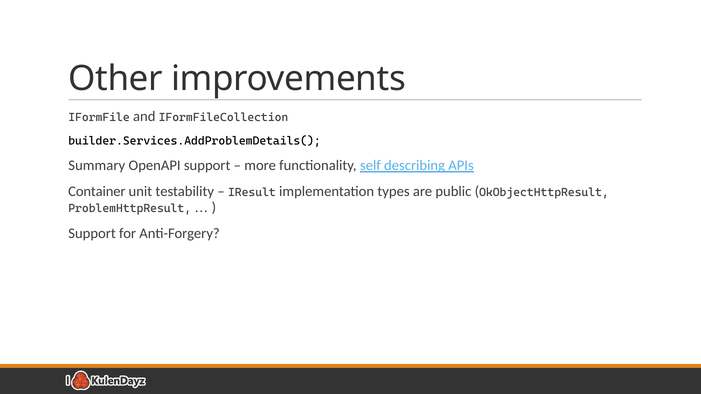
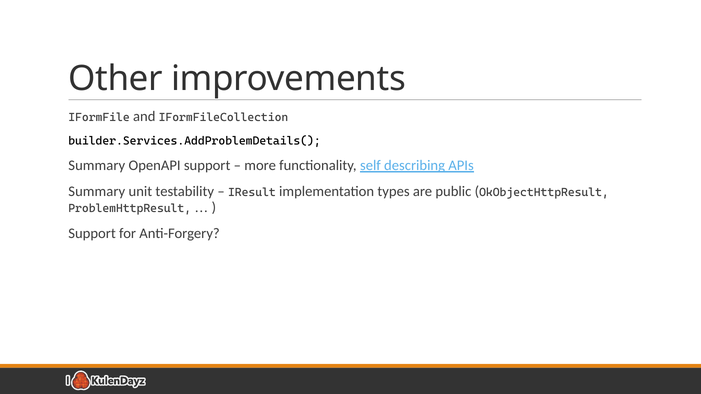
Container: Container -> Summary (97, 192)
